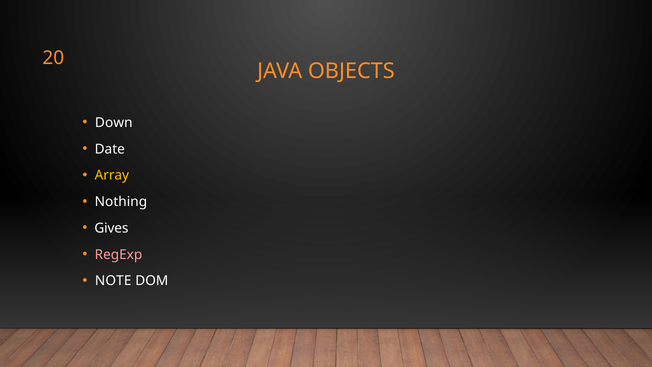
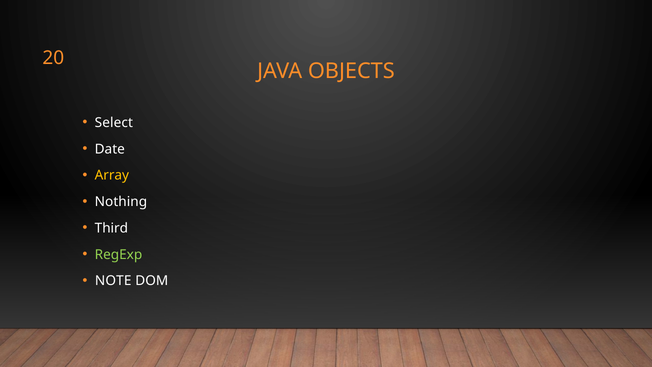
Down: Down -> Select (114, 123)
Gives: Gives -> Third (111, 228)
RegExp colour: pink -> light green (119, 254)
